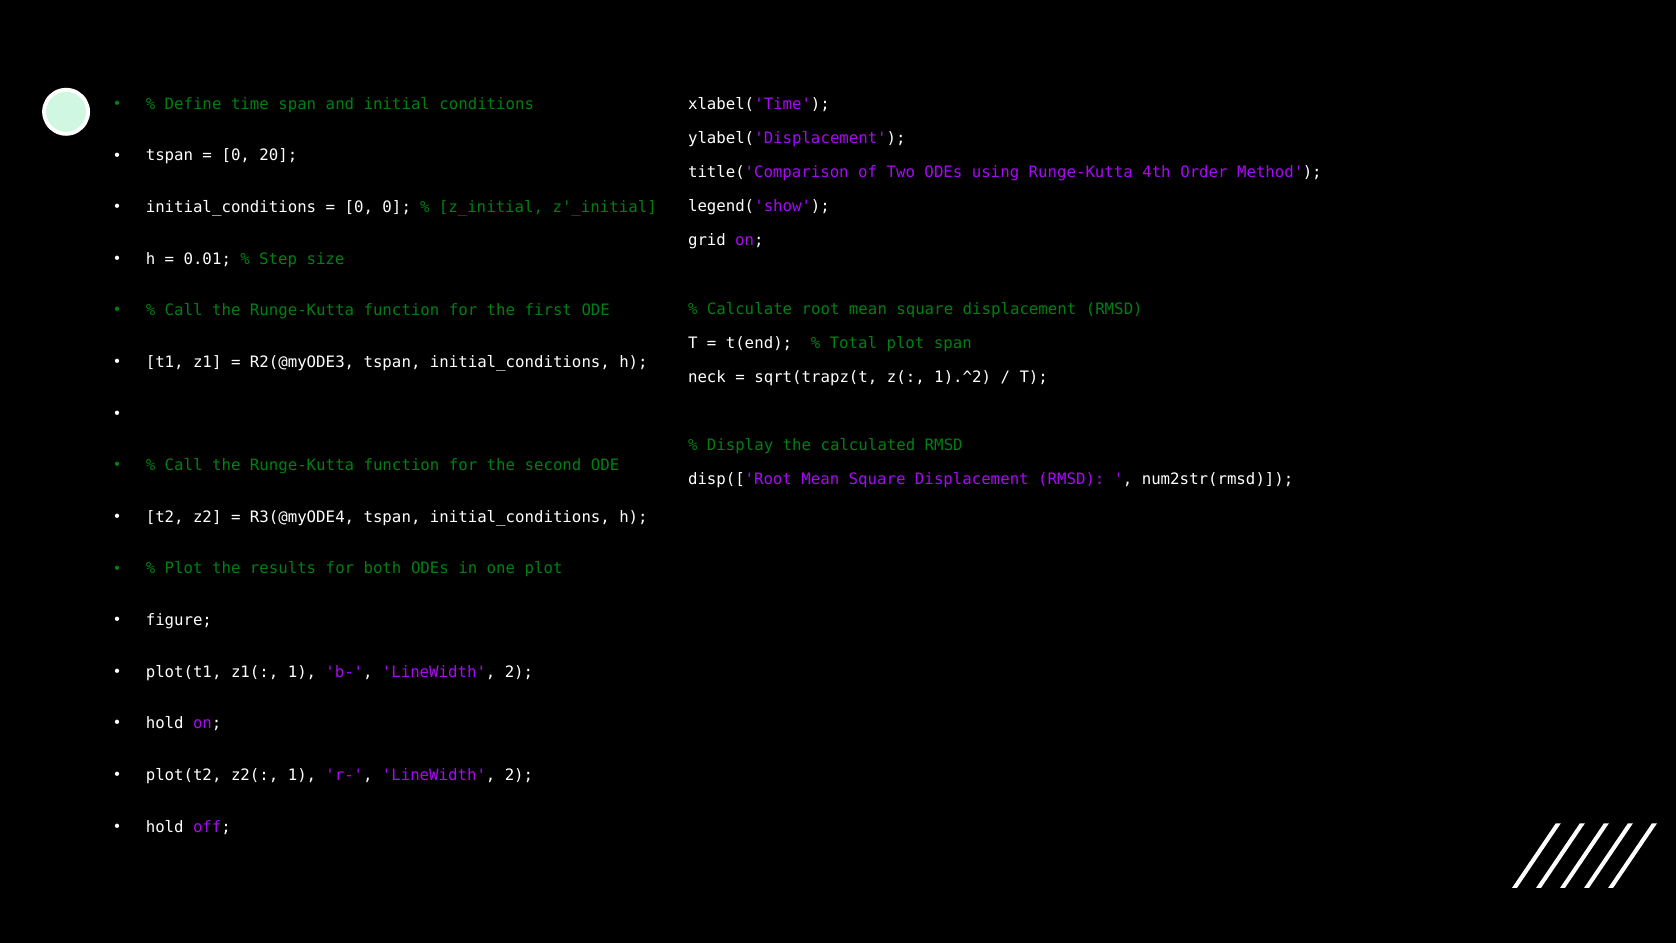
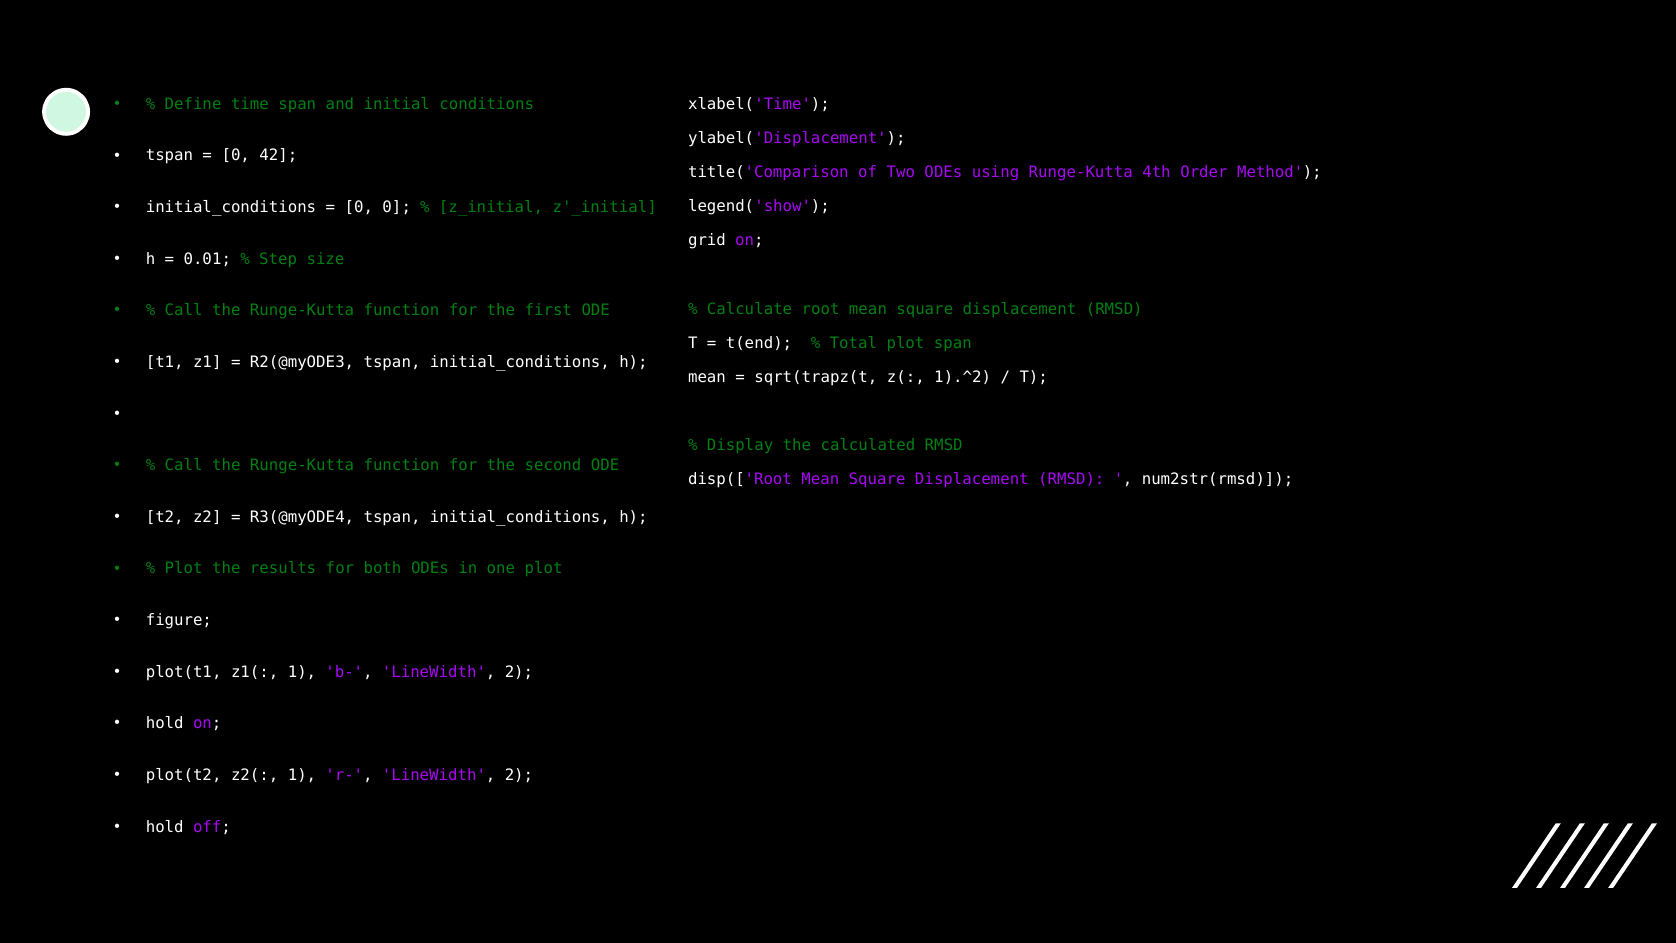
20: 20 -> 42 (278, 156)
neck: neck -> mean (707, 377)
